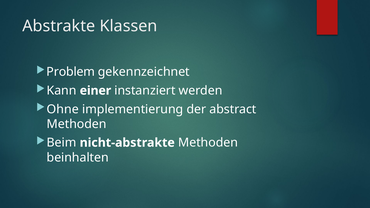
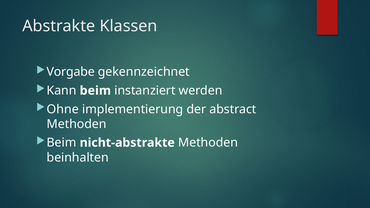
Problem: Problem -> Vorgabe (71, 72)
Kann einer: einer -> beim (95, 91)
